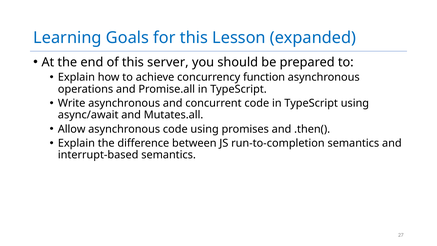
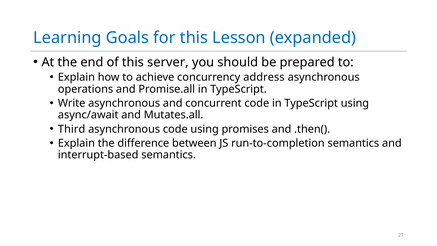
function: function -> address (264, 77)
Allow: Allow -> Third (72, 129)
